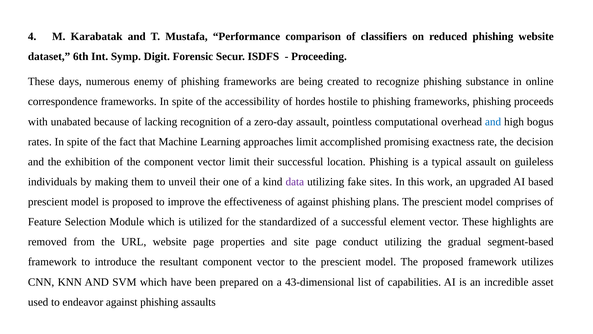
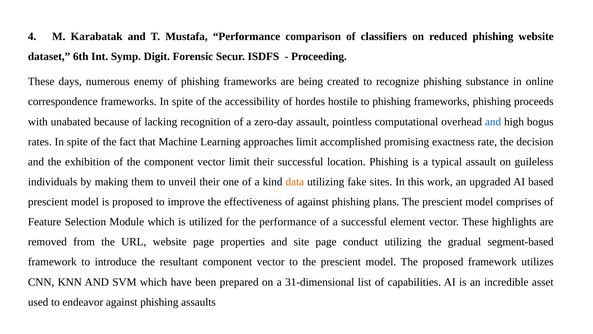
data colour: purple -> orange (295, 182)
the standardized: standardized -> performance (288, 222)
43-dimensional: 43-dimensional -> 31-dimensional (320, 282)
